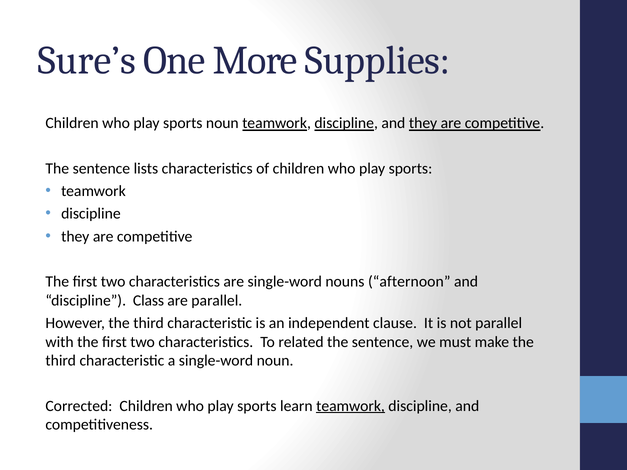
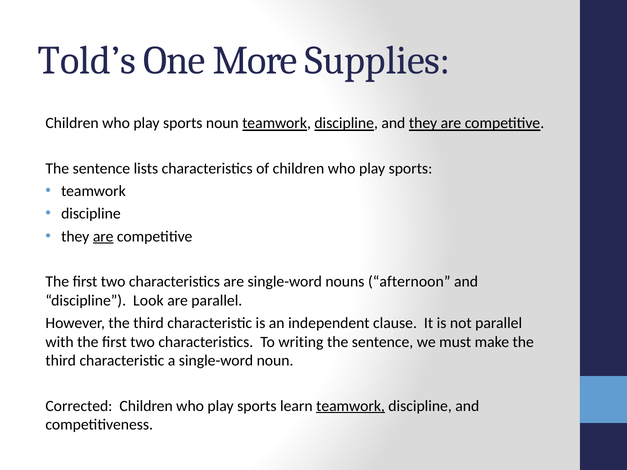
Sure’s: Sure’s -> Told’s (87, 61)
are underline: none -> present (103, 237)
Class: Class -> Look (148, 301)
related: related -> writing (301, 342)
